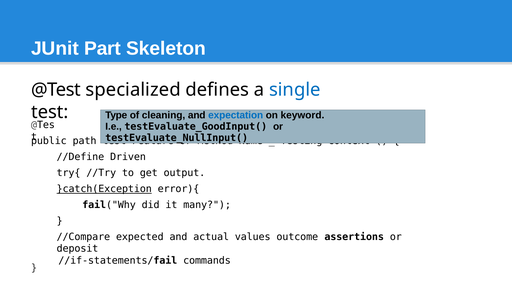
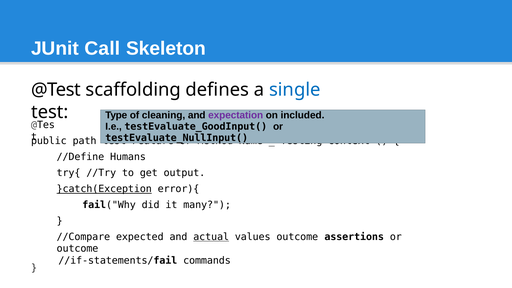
Part: Part -> Call (102, 48)
specialized: specialized -> scaffolding (133, 90)
expectation colour: blue -> purple (236, 115)
keyword: keyword -> included (303, 115)
Driven: Driven -> Humans (128, 157)
actual underline: none -> present (211, 237)
deposit: deposit -> outcome (77, 249)
